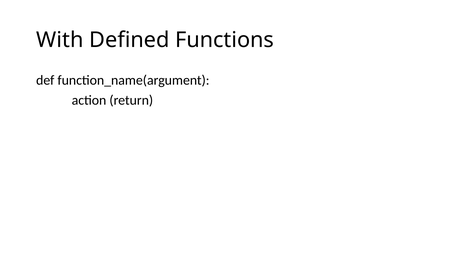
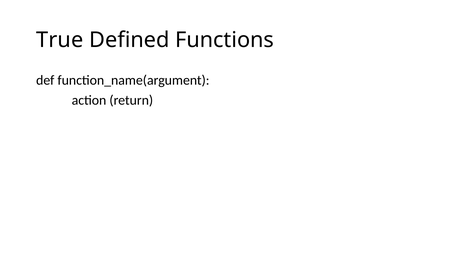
With: With -> True (60, 40)
